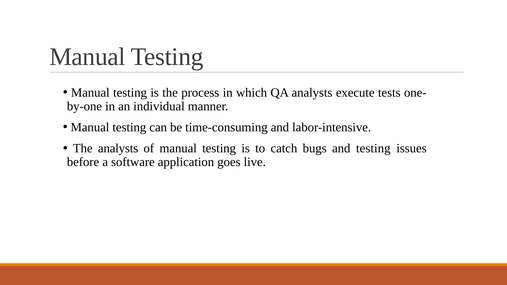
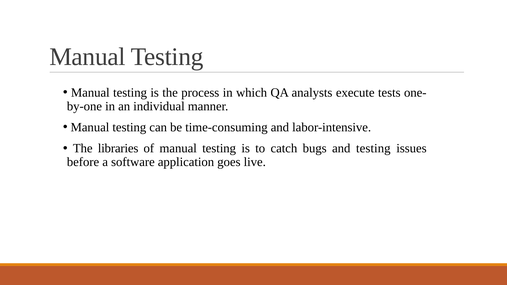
The analysts: analysts -> libraries (118, 148)
